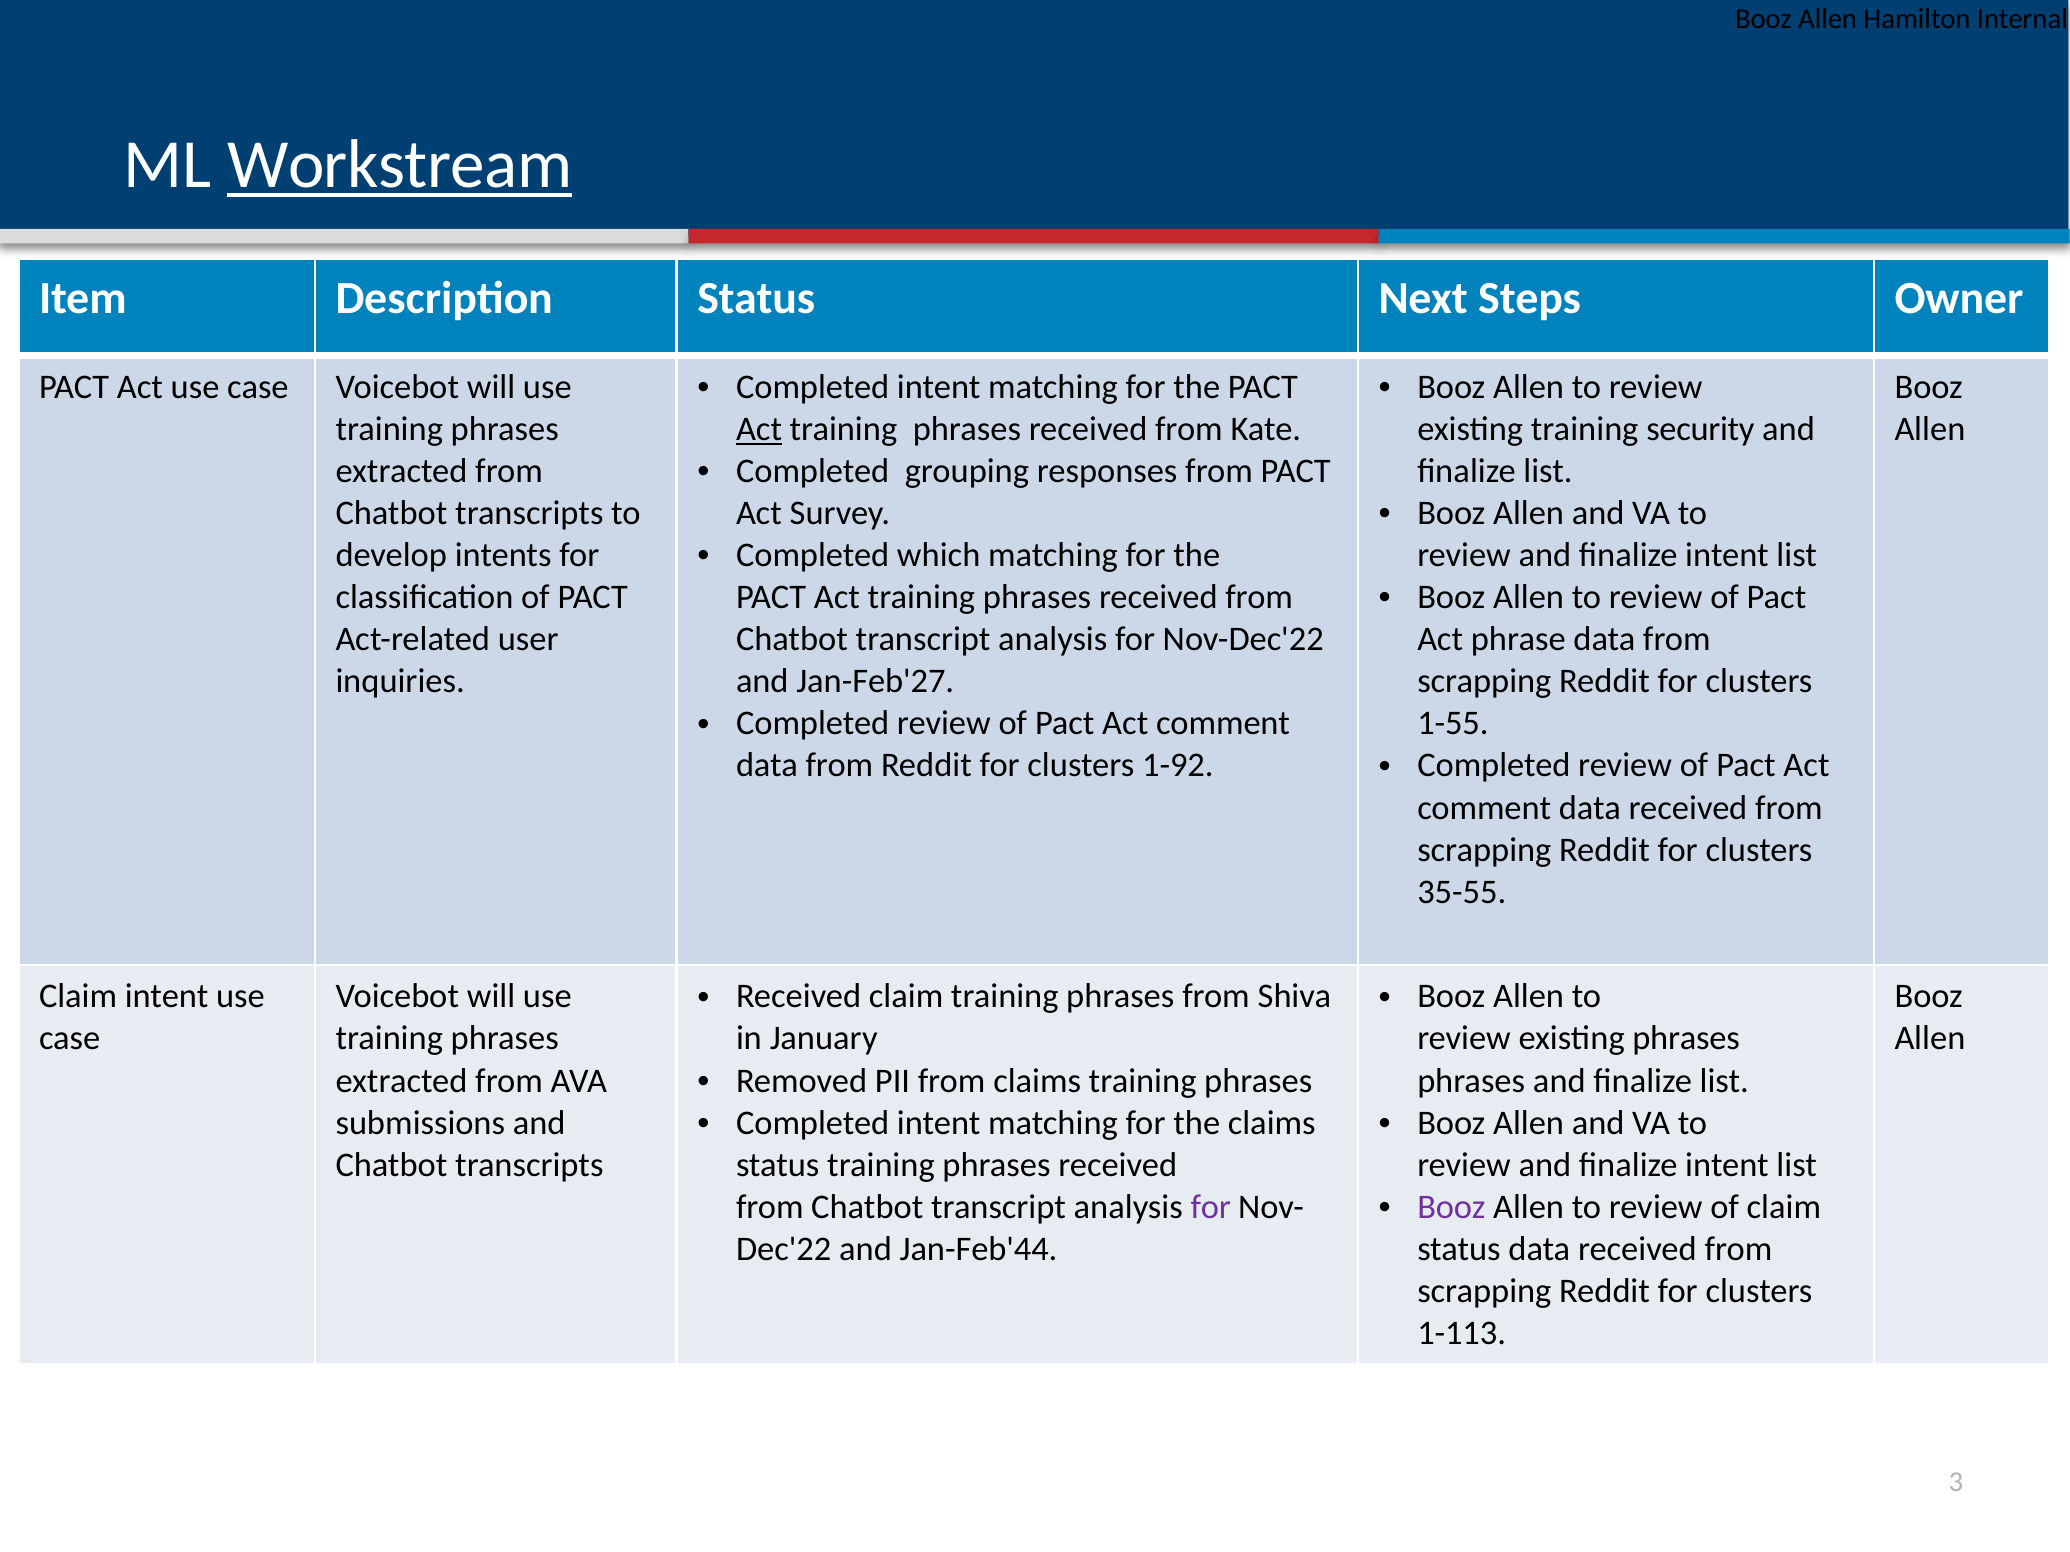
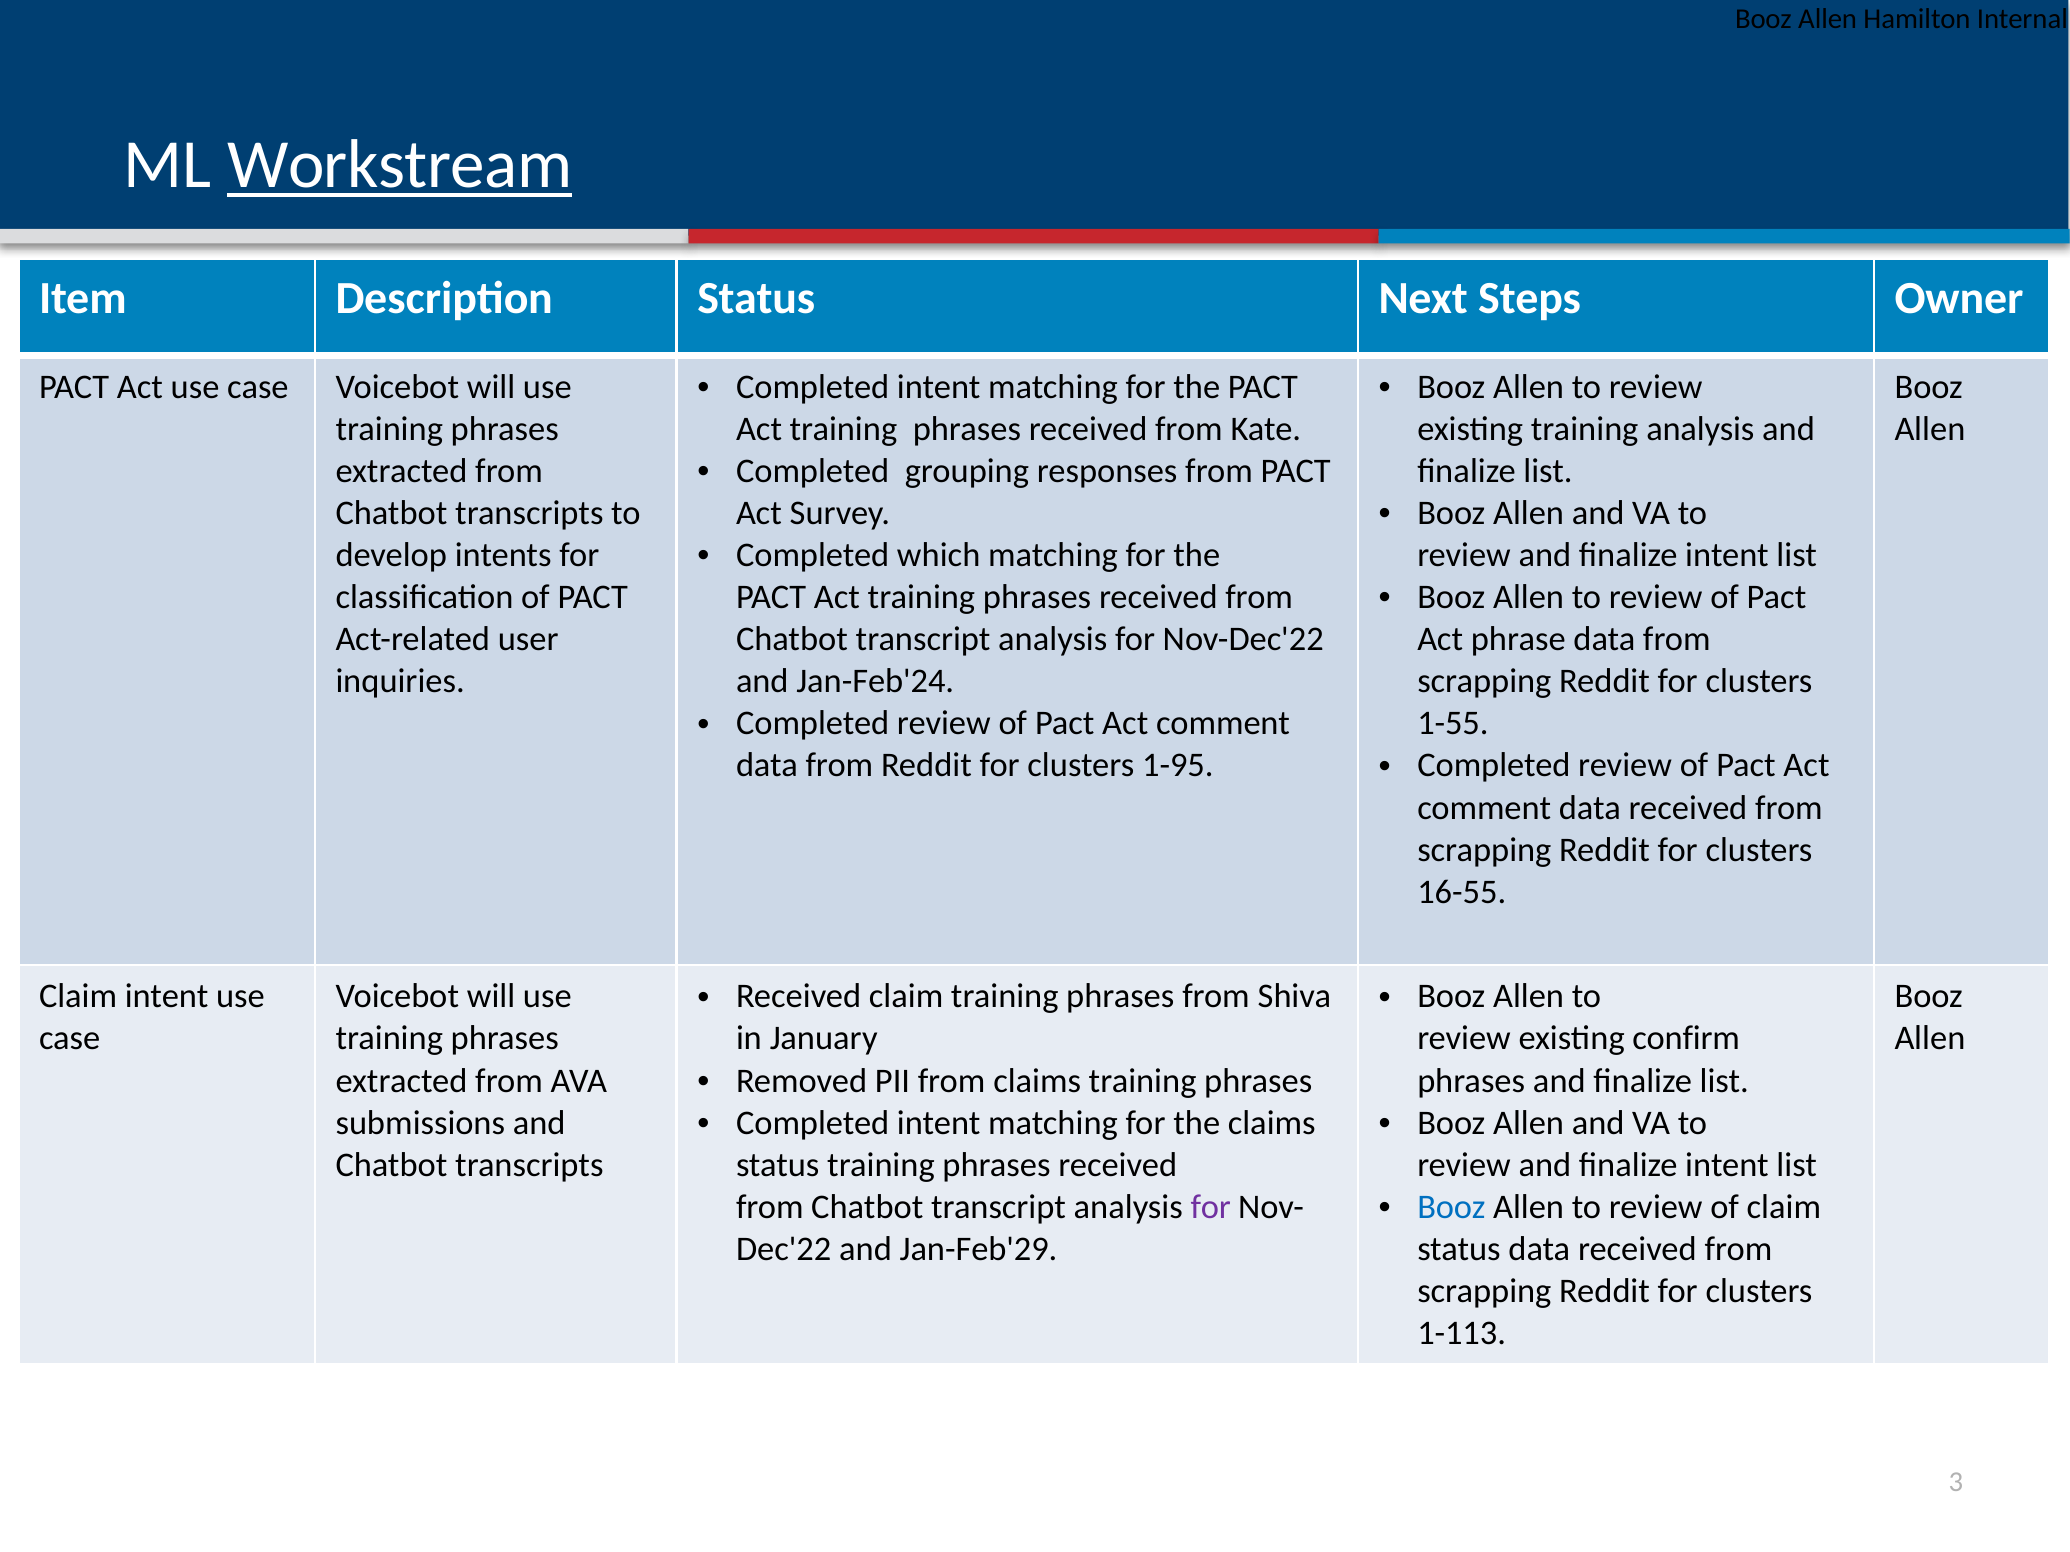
Act underline: present -> none (759, 429)
training security: security -> analysis (1700, 429)
Jan-Feb'27: Jan-Feb'27 -> Jan-Feb'24 (875, 682)
1-92: 1-92 -> 1-95 (1178, 766)
35-55: 35-55 -> 16-55 (1462, 892)
existing phrases: phrases -> confirm (1686, 1039)
Booz colour: purple -> blue (1451, 1207)
Jan-Feb'44: Jan-Feb'44 -> Jan-Feb'29 (979, 1249)
